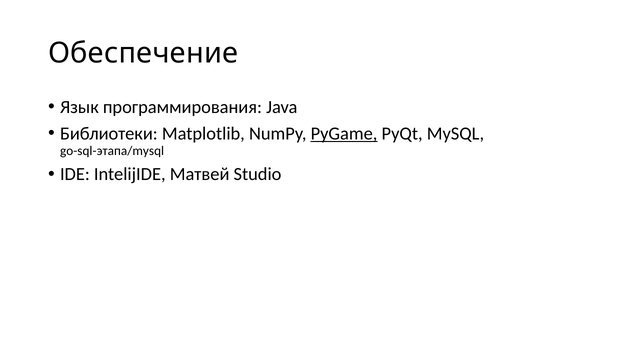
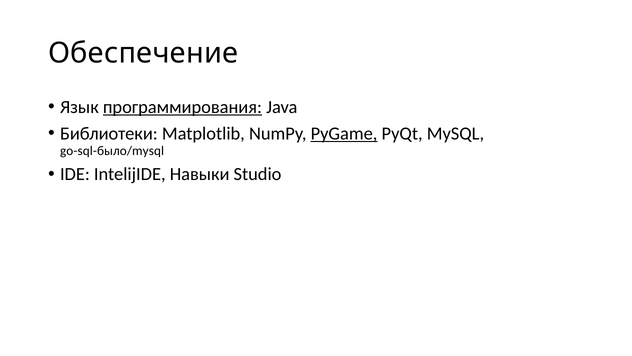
программирования underline: none -> present (182, 107)
go-sql-этапа/mysql: go-sql-этапа/mysql -> go-sql-было/mysql (112, 150)
Матвей: Матвей -> Навыки (200, 174)
